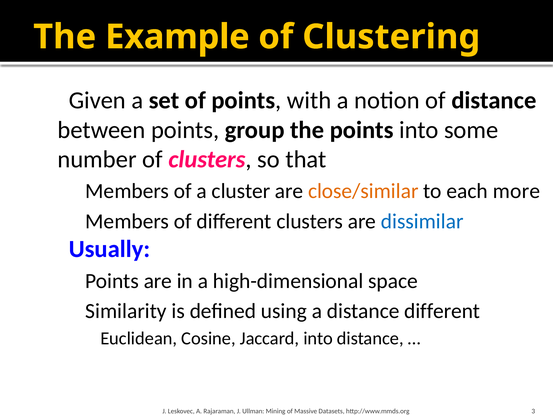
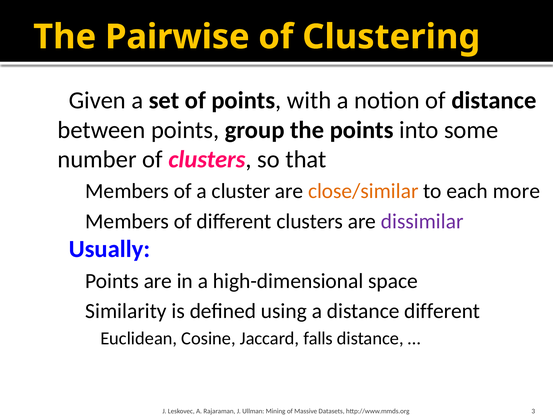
Example: Example -> Pairwise (177, 37)
dissimilar colour: blue -> purple (422, 221)
Jaccard into: into -> falls (318, 338)
